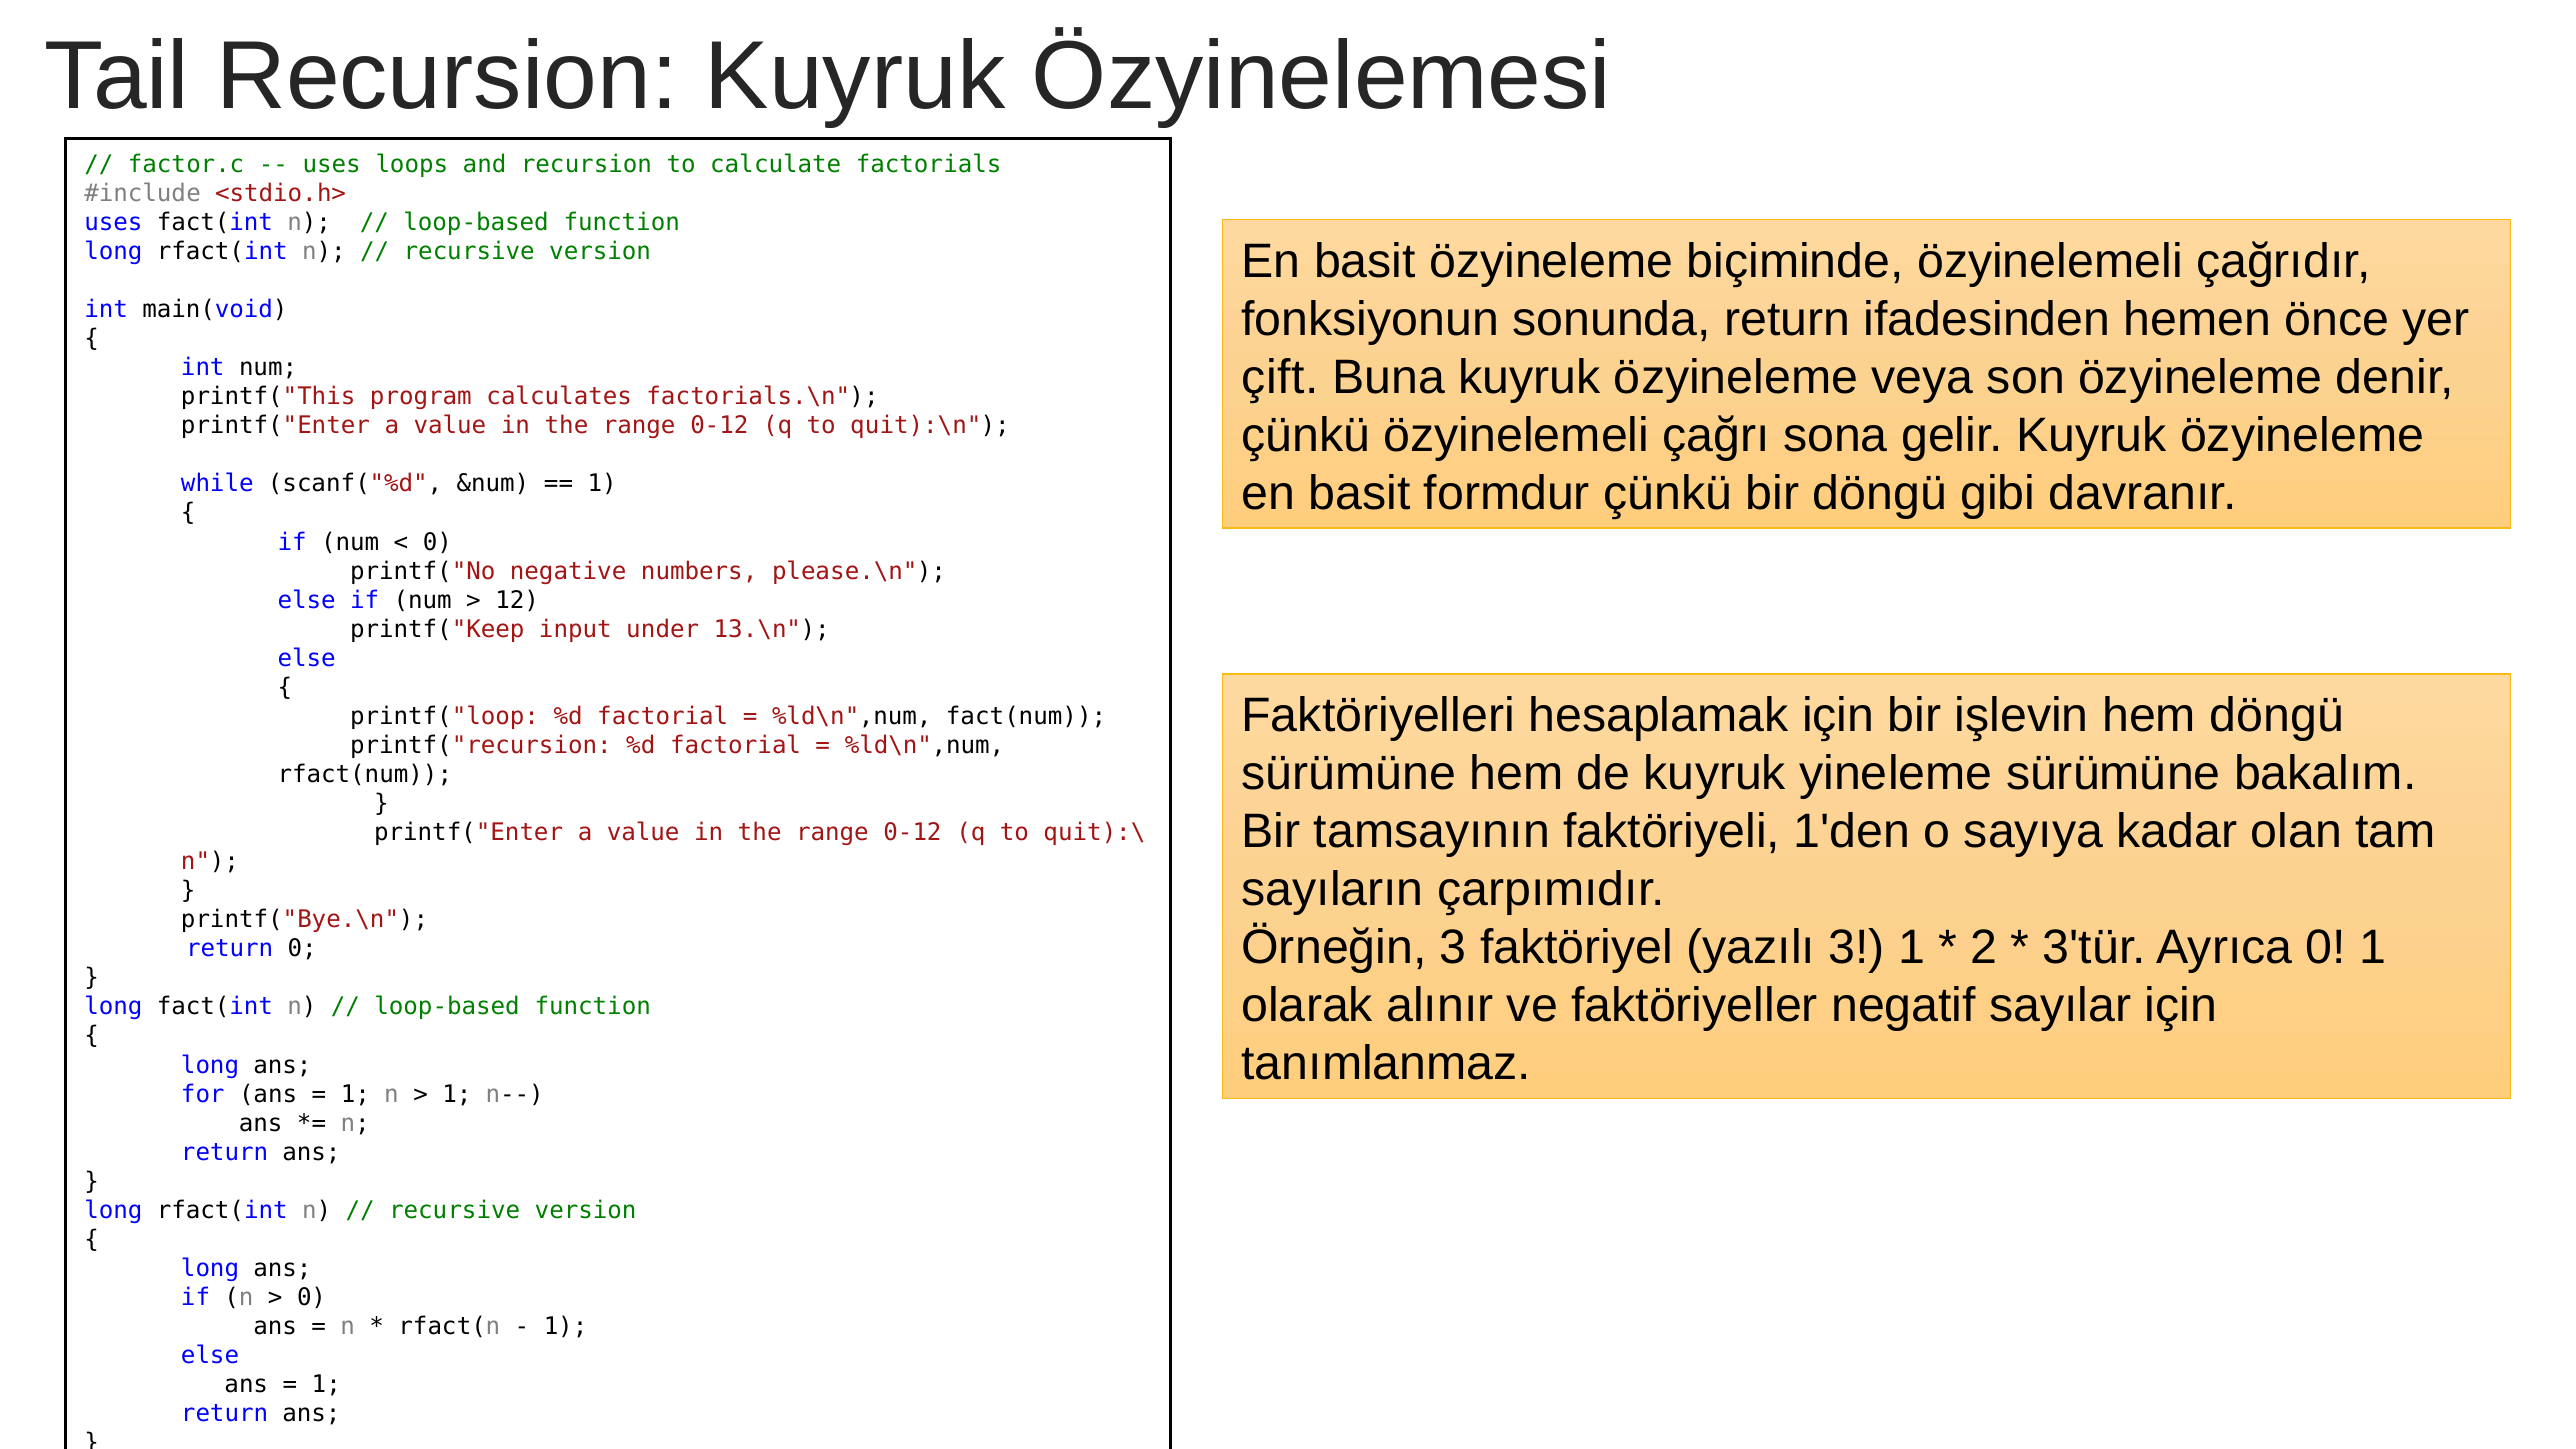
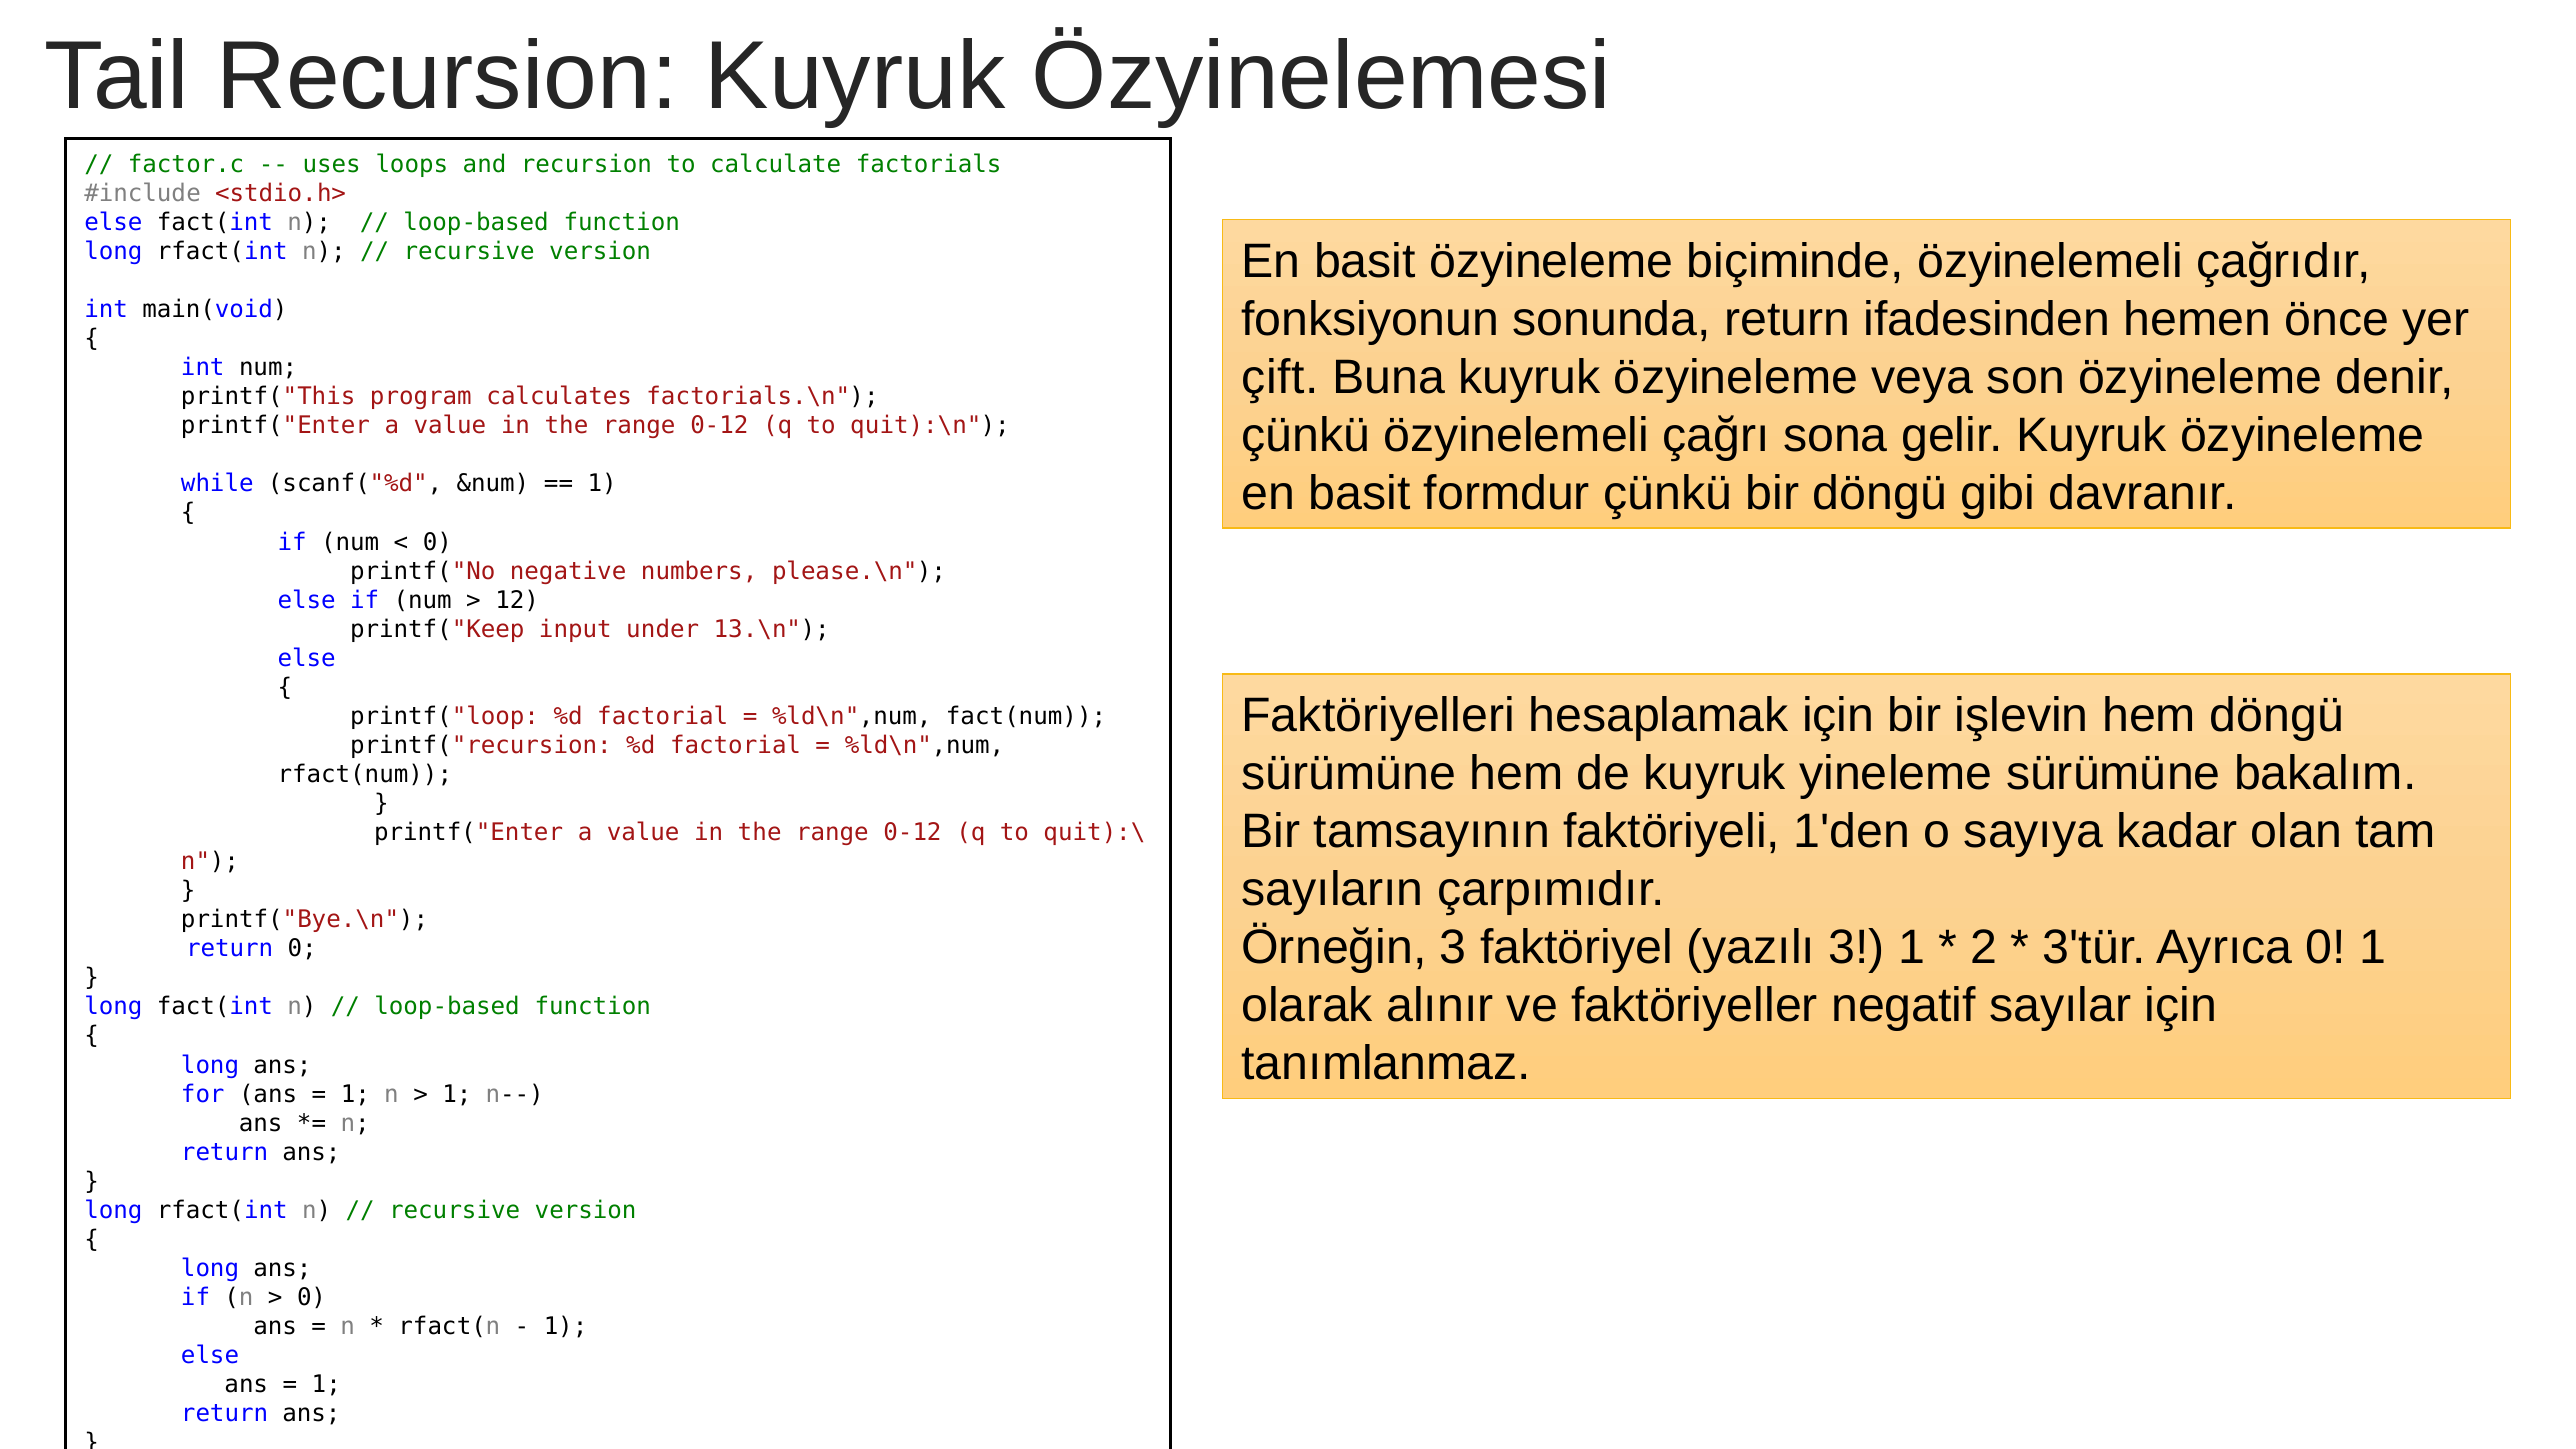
uses: uses -> else (113, 222)
